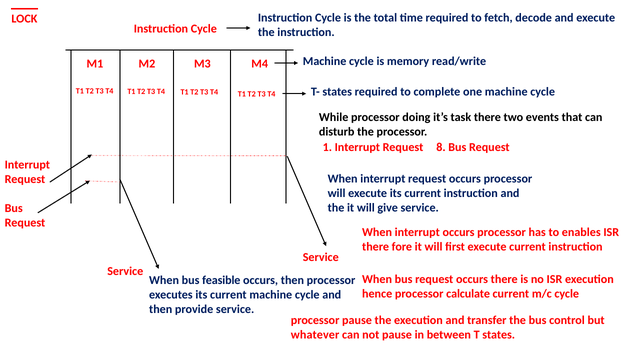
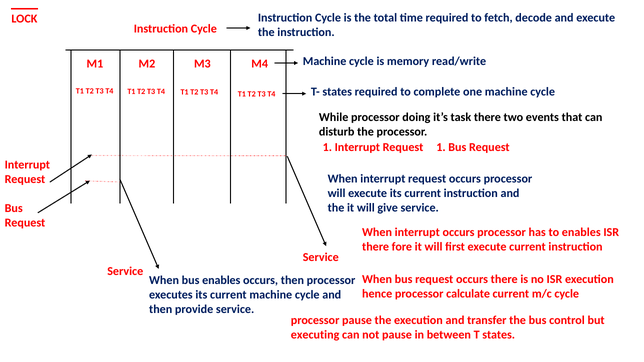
Request 8: 8 -> 1 (441, 147)
bus feasible: feasible -> enables (221, 280)
whatever: whatever -> executing (315, 335)
